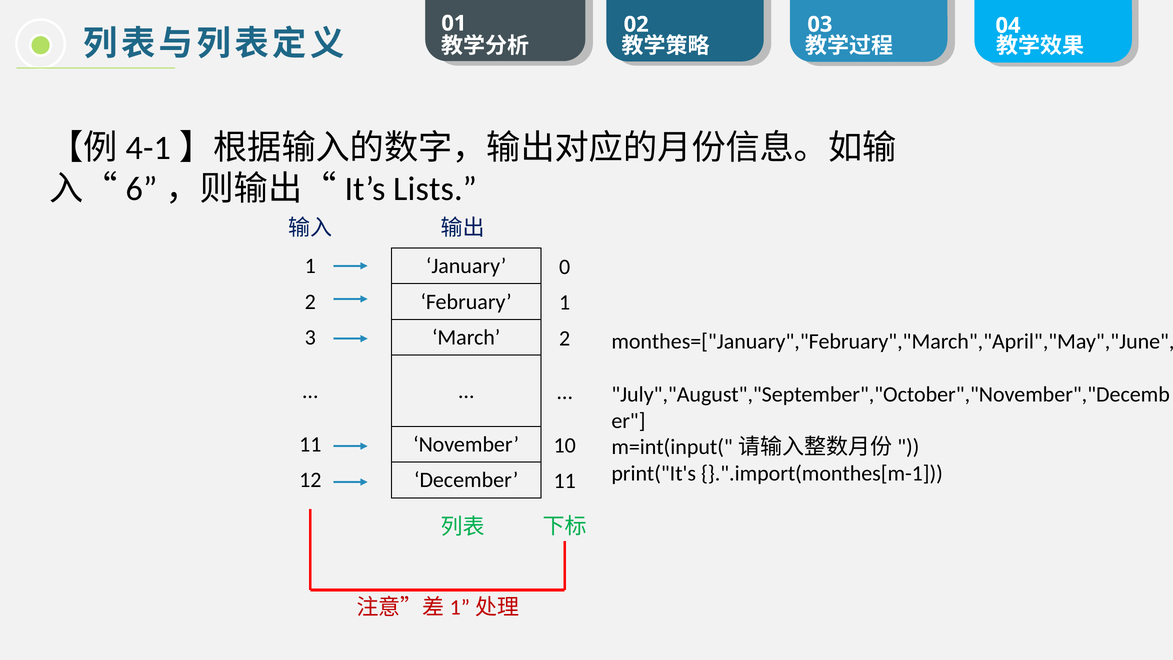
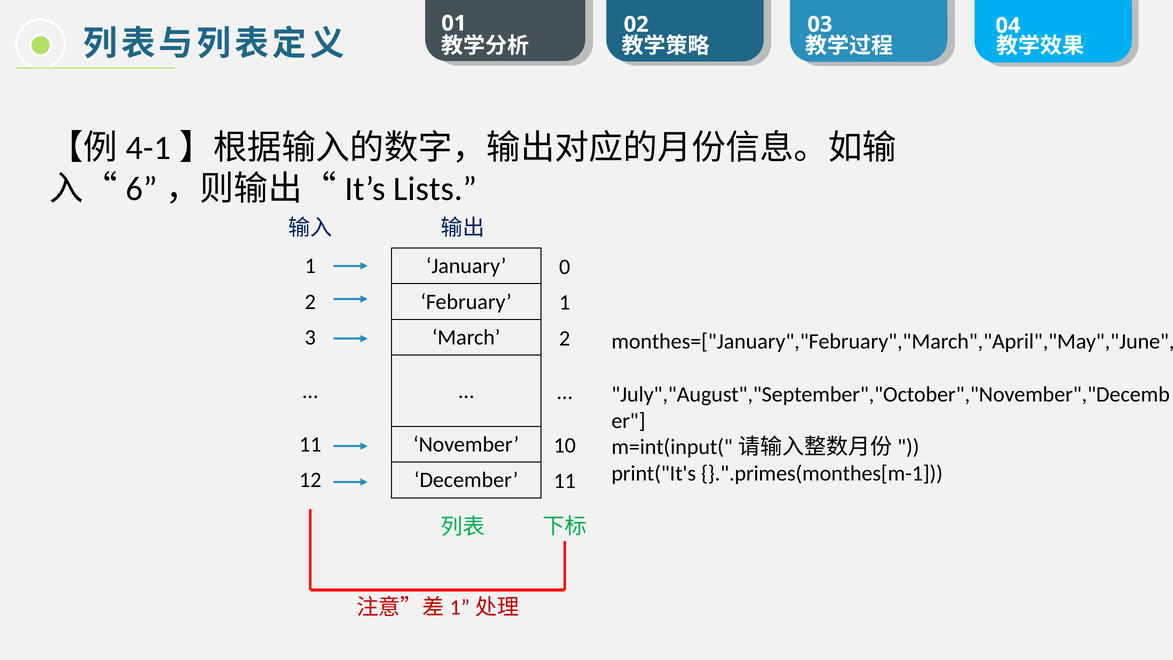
}.".import(monthes[m-1: }.".import(monthes[m-1 -> }.".primes(monthes[m-1 (822, 473)
